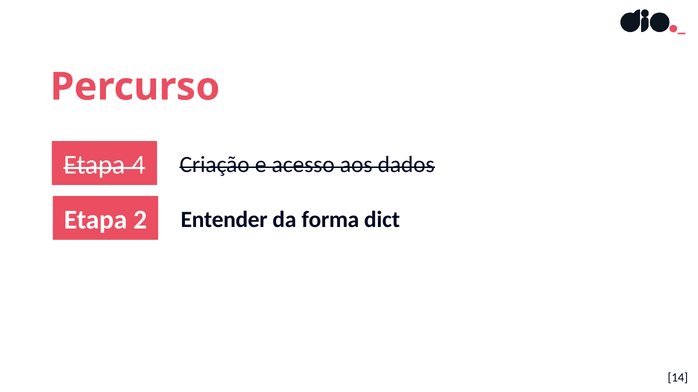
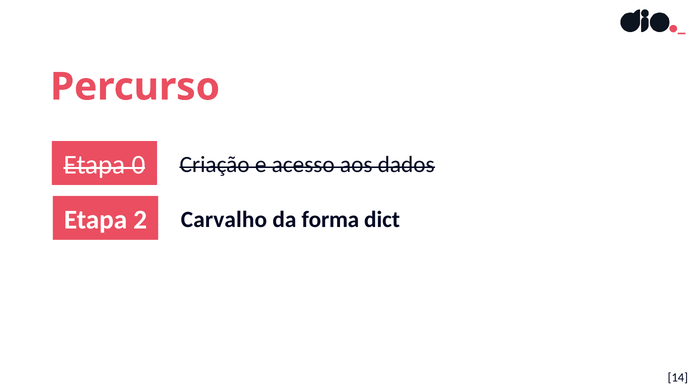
4: 4 -> 0 (138, 165)
Entender: Entender -> Carvalho (224, 220)
